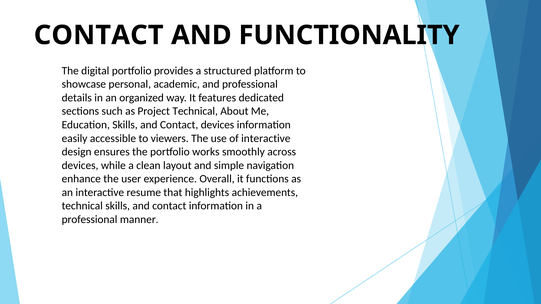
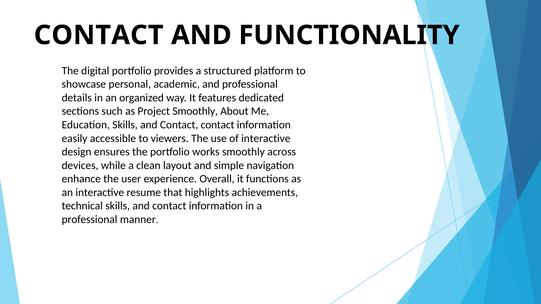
Project Technical: Technical -> Smoothly (195, 111)
Contact devices: devices -> contact (218, 125)
